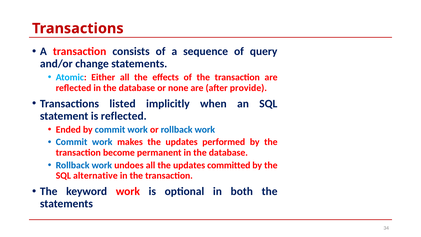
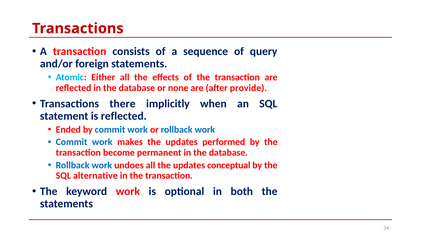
change: change -> foreign (92, 64)
listed: listed -> there (123, 104)
committed: committed -> conceptual (229, 165)
